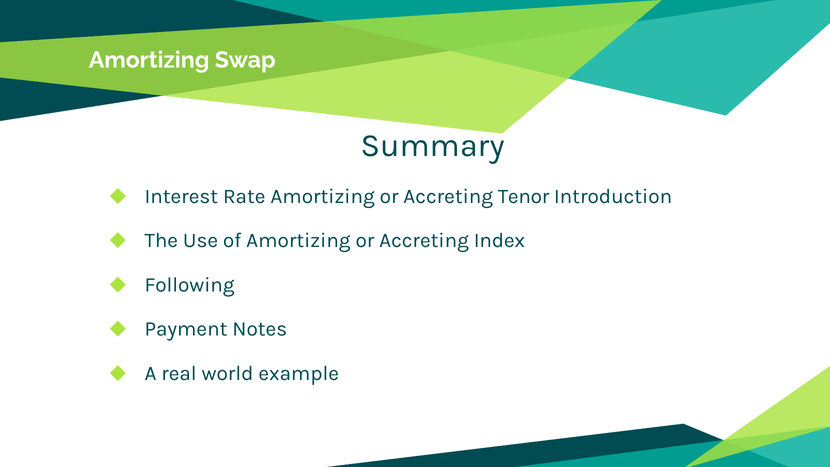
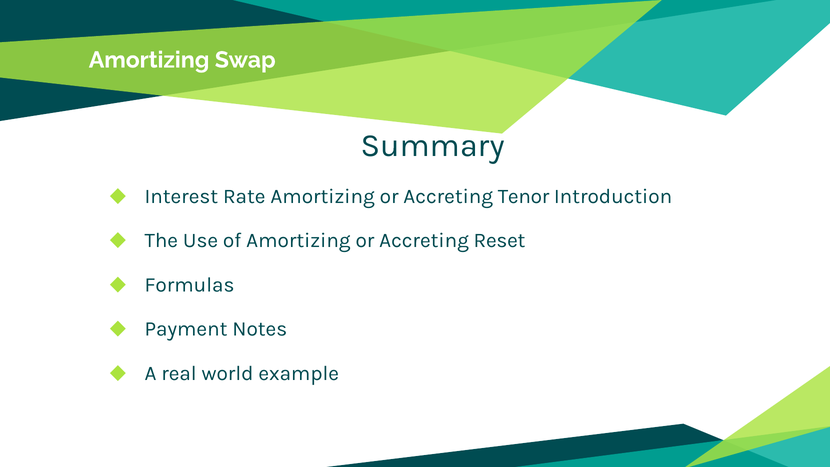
Index: Index -> Reset (499, 240)
Following: Following -> Formulas (189, 285)
